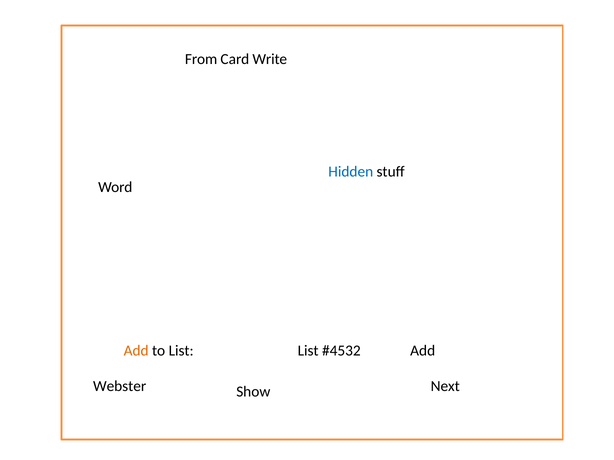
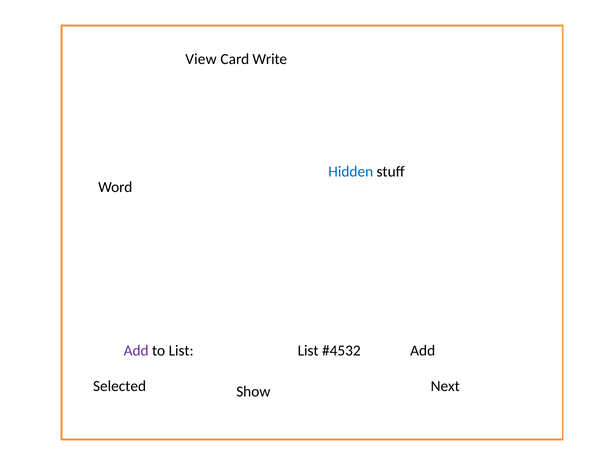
From: From -> View (201, 59)
Add colour: orange -> purple (136, 351)
Webster: Webster -> Selected (120, 387)
